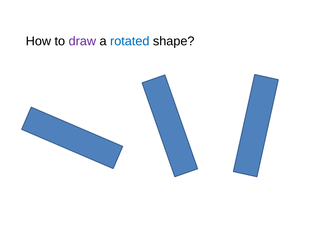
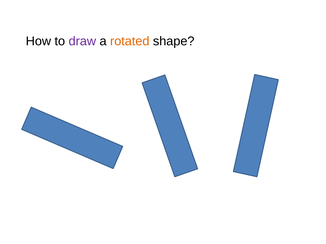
rotated colour: blue -> orange (130, 41)
